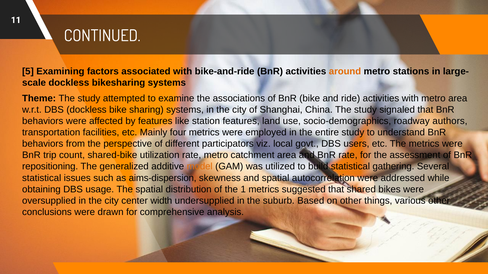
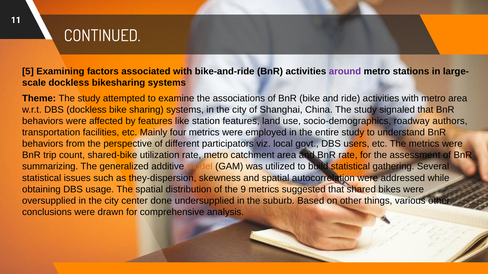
around colour: orange -> purple (345, 72)
repositioning: repositioning -> summarizing (50, 167)
aims-dispersion: aims-dispersion -> they-dispersion (163, 178)
1: 1 -> 9 (243, 190)
width: width -> done (161, 201)
